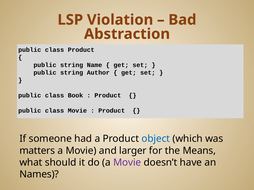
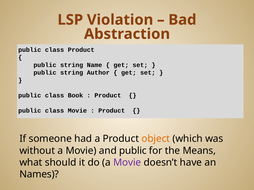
object colour: blue -> orange (156, 139)
matters: matters -> without (37, 151)
and larger: larger -> public (133, 151)
